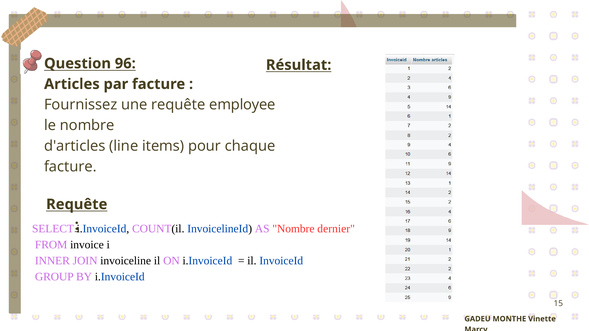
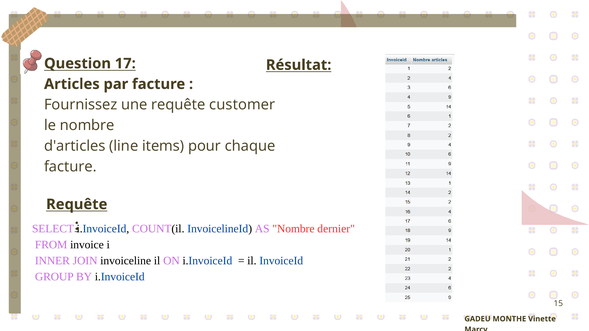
96: 96 -> 17 (125, 64)
employee: employee -> customer (242, 105)
